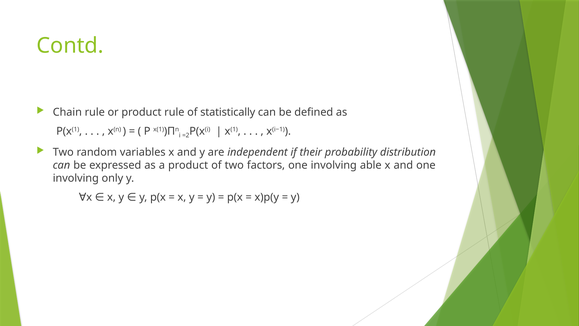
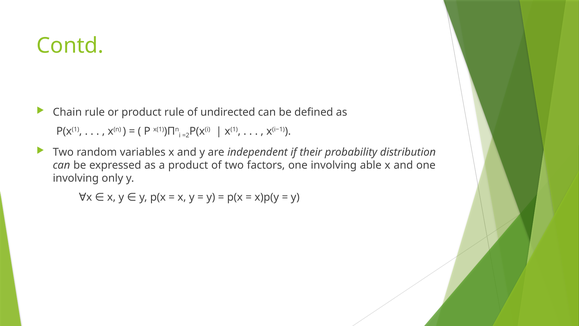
statistically: statistically -> undirected (228, 112)
